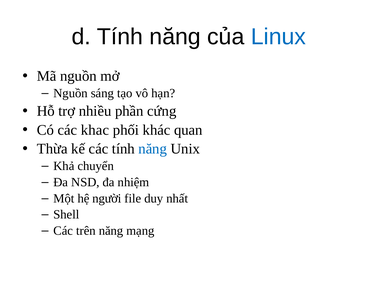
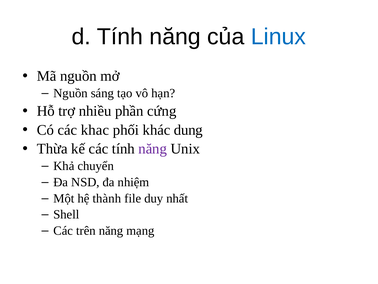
quan: quan -> dung (188, 130)
năng colour: blue -> purple (153, 148)
người: người -> thành (107, 198)
